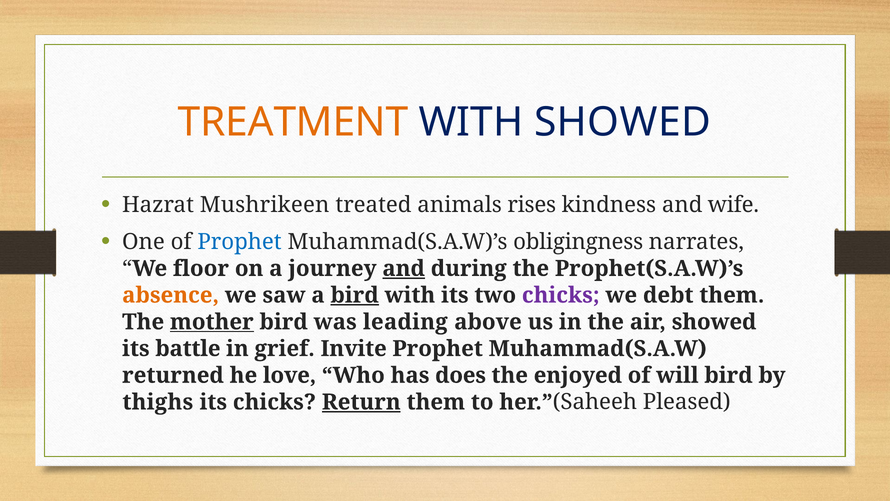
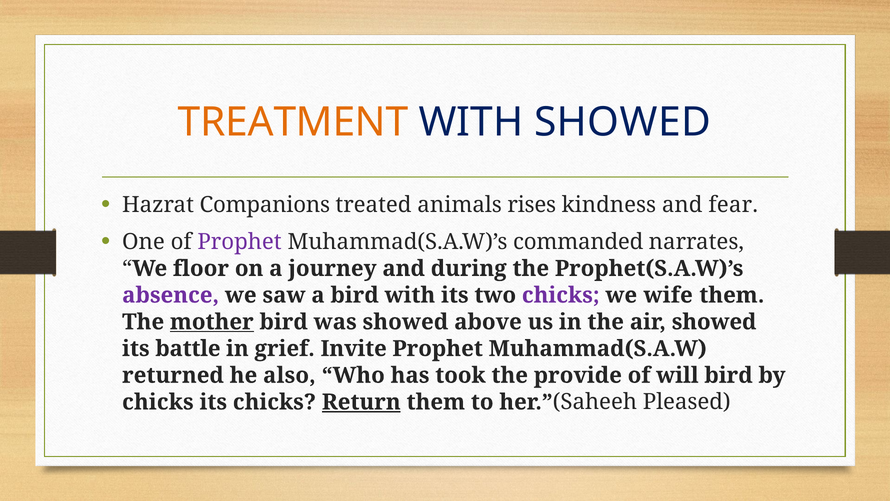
Mushrikeen: Mushrikeen -> Companions (265, 205)
wife: wife -> fear (733, 205)
Prophet colour: blue -> purple (240, 242)
obligingness: obligingness -> commanded (578, 242)
and underline: present -> none (404, 268)
absence colour: orange -> purple (171, 295)
bird underline: present -> none (355, 295)
debt: debt -> wife (668, 295)
was leading: leading -> showed (405, 322)
love: love -> also (289, 375)
does: does -> took (460, 375)
enjoyed: enjoyed -> provide (578, 375)
thighs: thighs -> chicks (158, 402)
